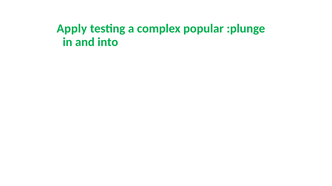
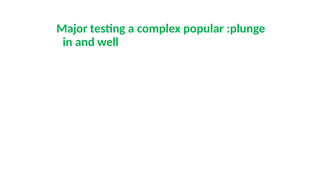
Apply: Apply -> Major (72, 29)
into: into -> well (108, 42)
